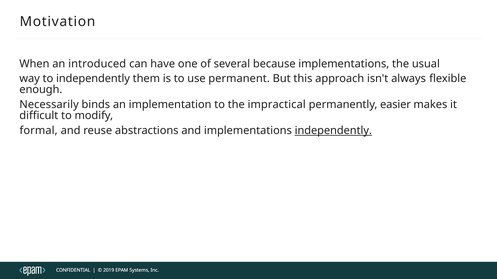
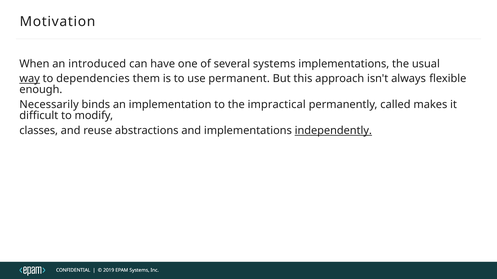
several because: because -> systems (274, 64)
way underline: none -> present (30, 79)
to independently: independently -> dependencies (93, 79)
easier: easier -> called (395, 105)
formal: formal -> classes (39, 131)
